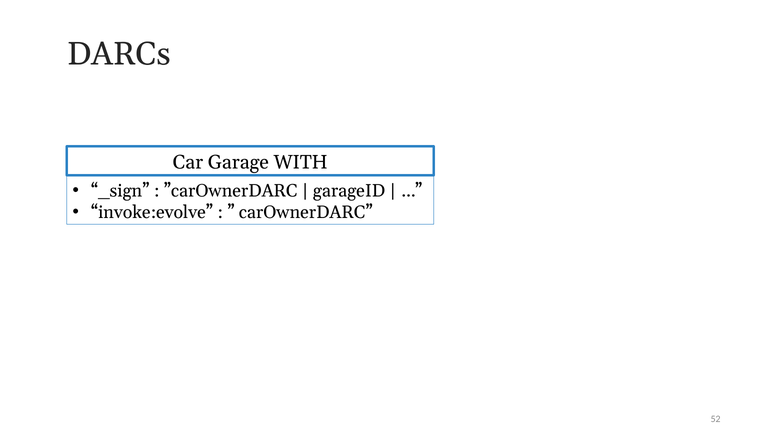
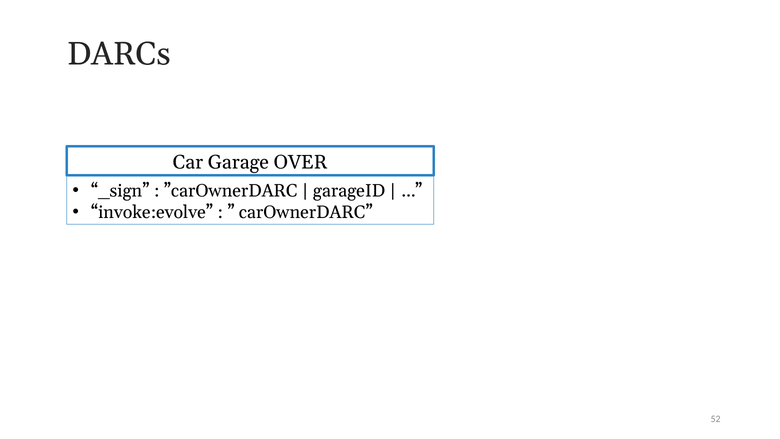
WITH: WITH -> OVER (301, 162)
